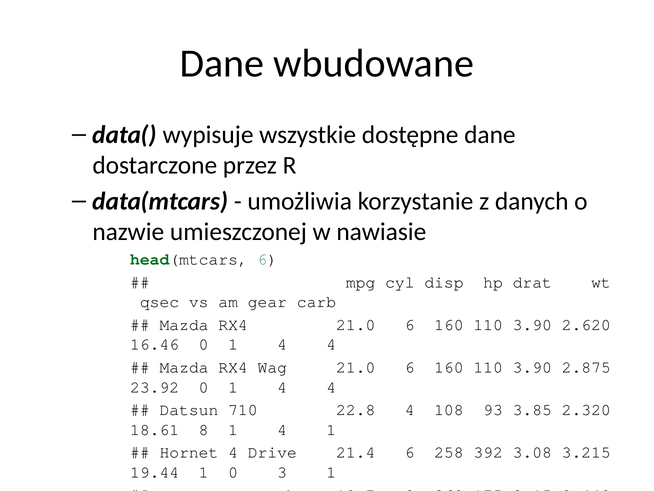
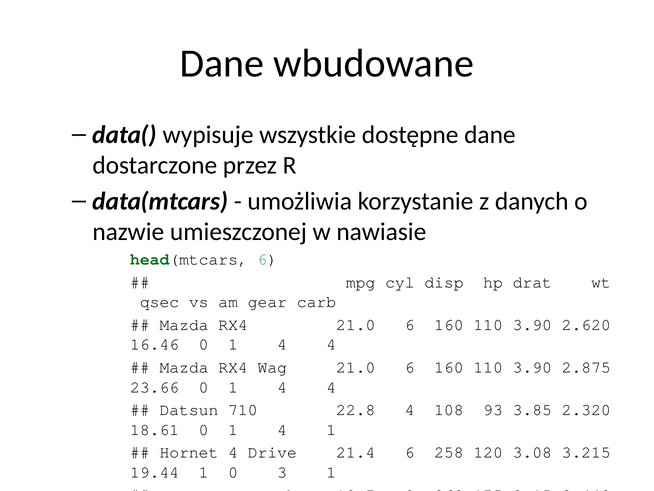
23.92: 23.92 -> 23.66 (155, 387)
18.61 8: 8 -> 0 (204, 429)
392: 392 -> 120 (488, 452)
